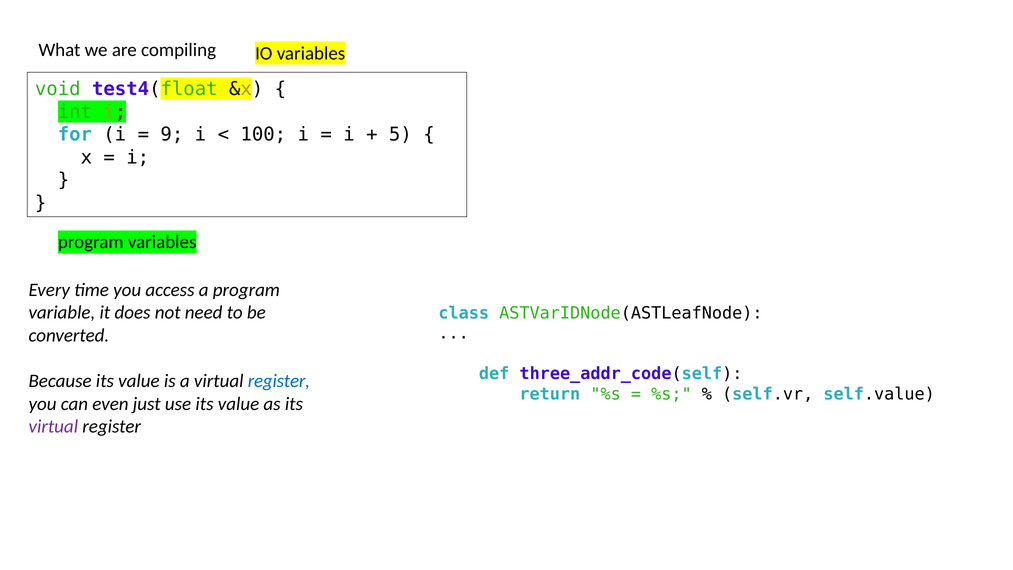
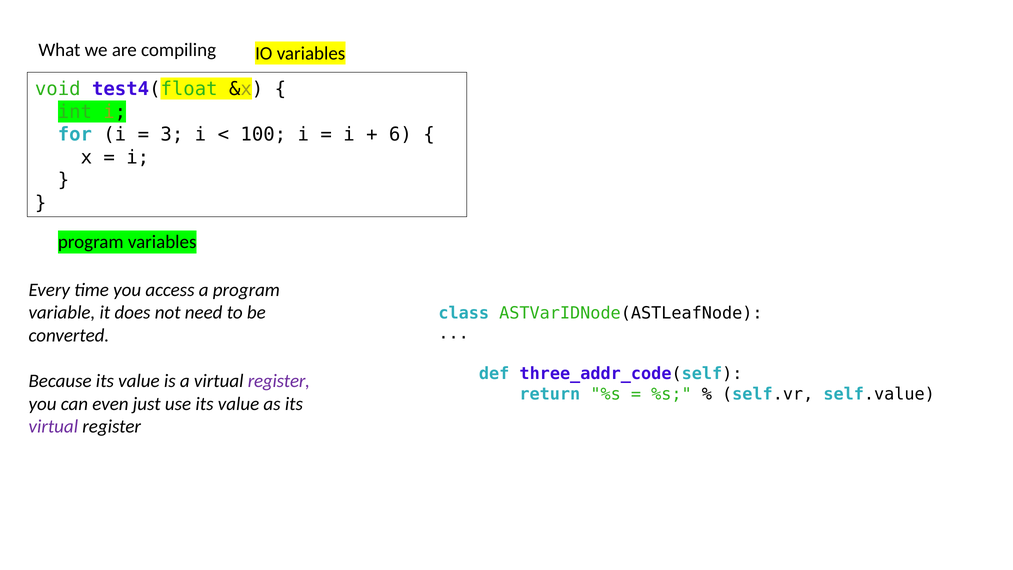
9: 9 -> 3 (172, 135)
5: 5 -> 6 (400, 135)
register colour: blue -> purple (279, 381)
